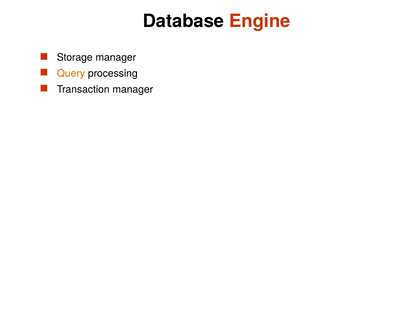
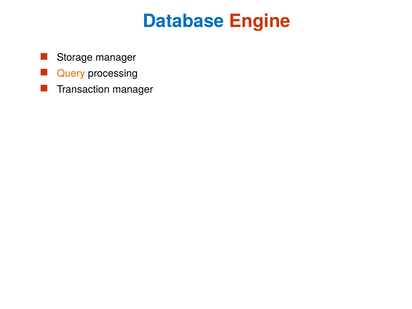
Database colour: black -> blue (183, 21)
